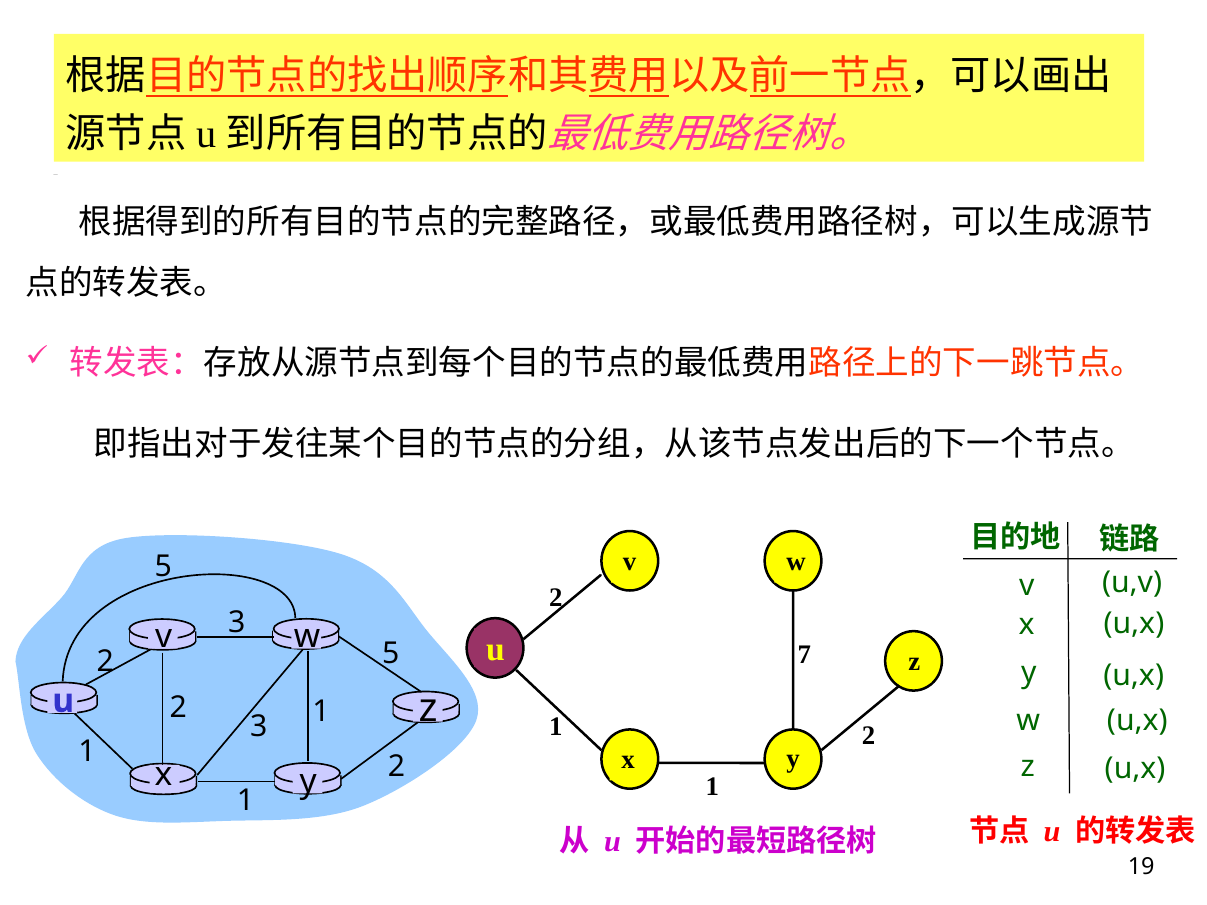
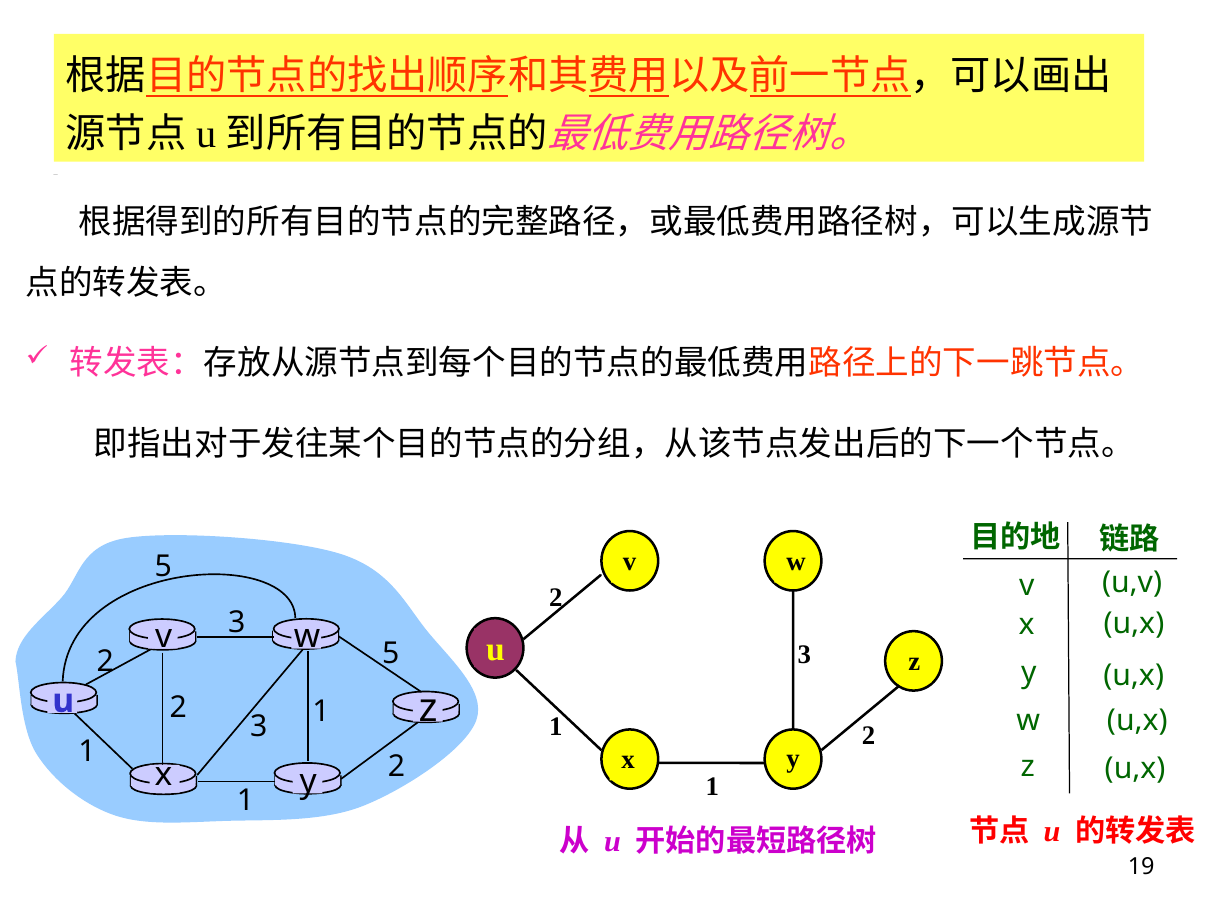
u 7: 7 -> 3 (804, 655)
